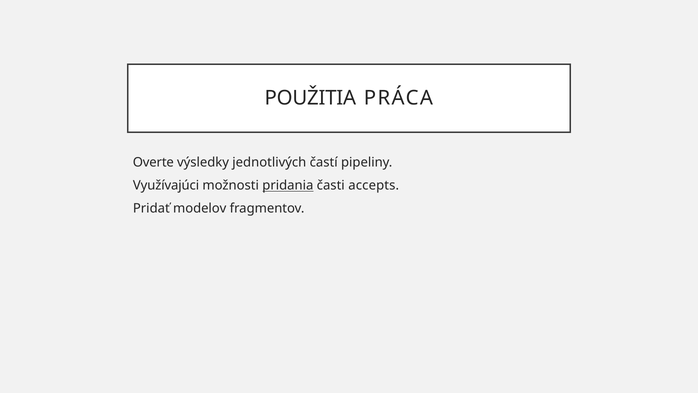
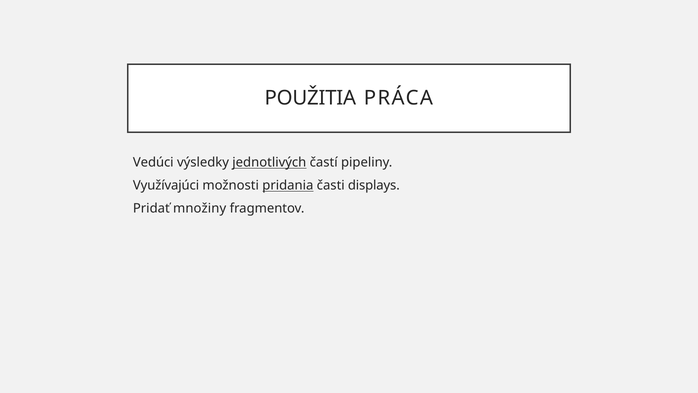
Overte: Overte -> Vedúci (153, 162)
jednotlivých underline: none -> present (269, 162)
accepts: accepts -> displays (374, 185)
modelov: modelov -> množiny (200, 208)
